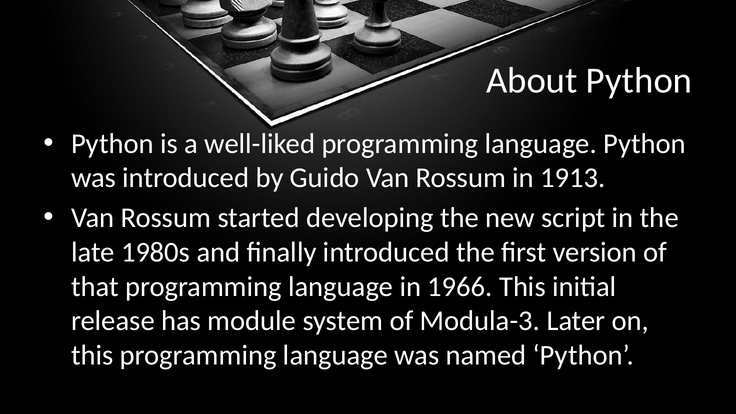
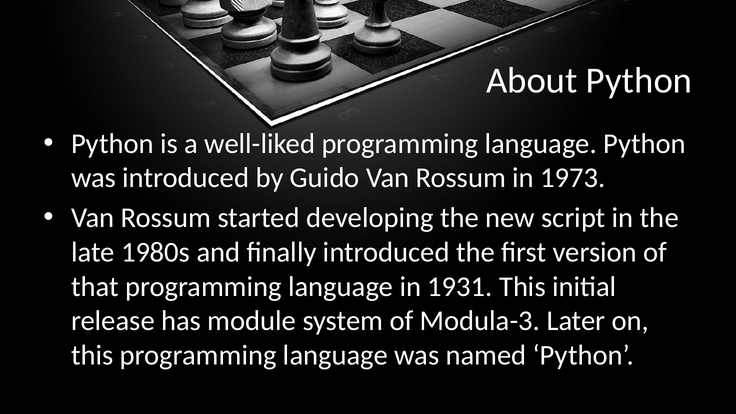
1913: 1913 -> 1973 (573, 178)
1966: 1966 -> 1931 (460, 287)
